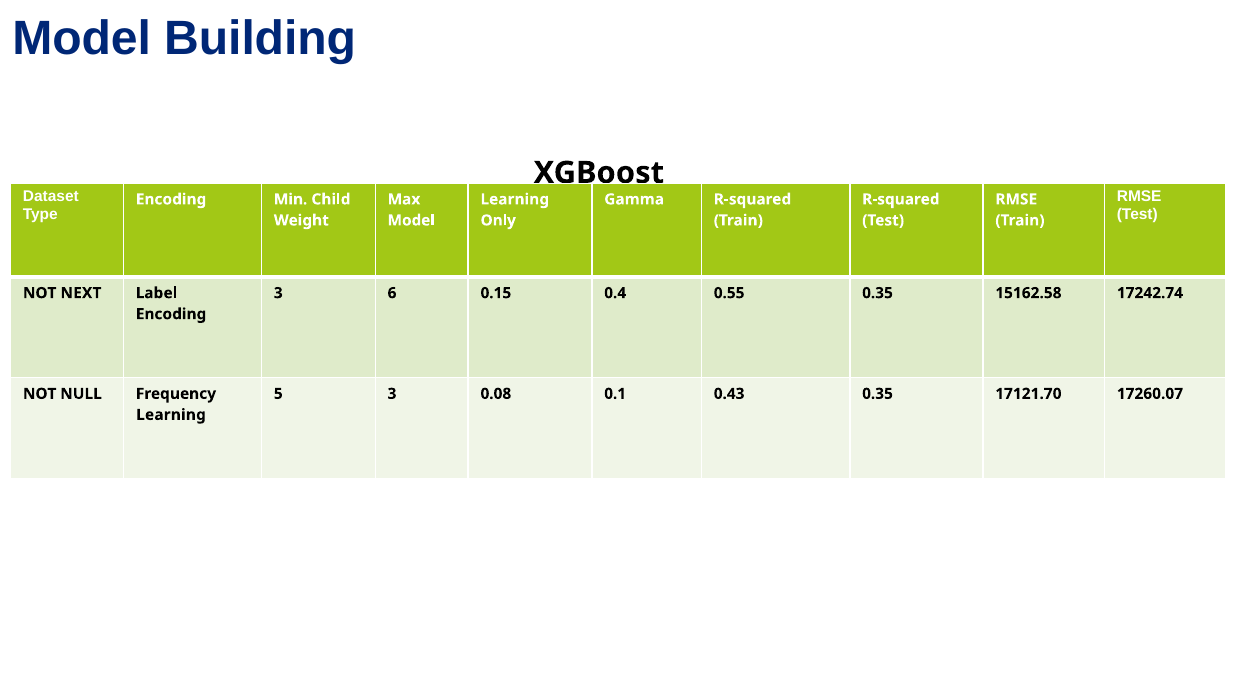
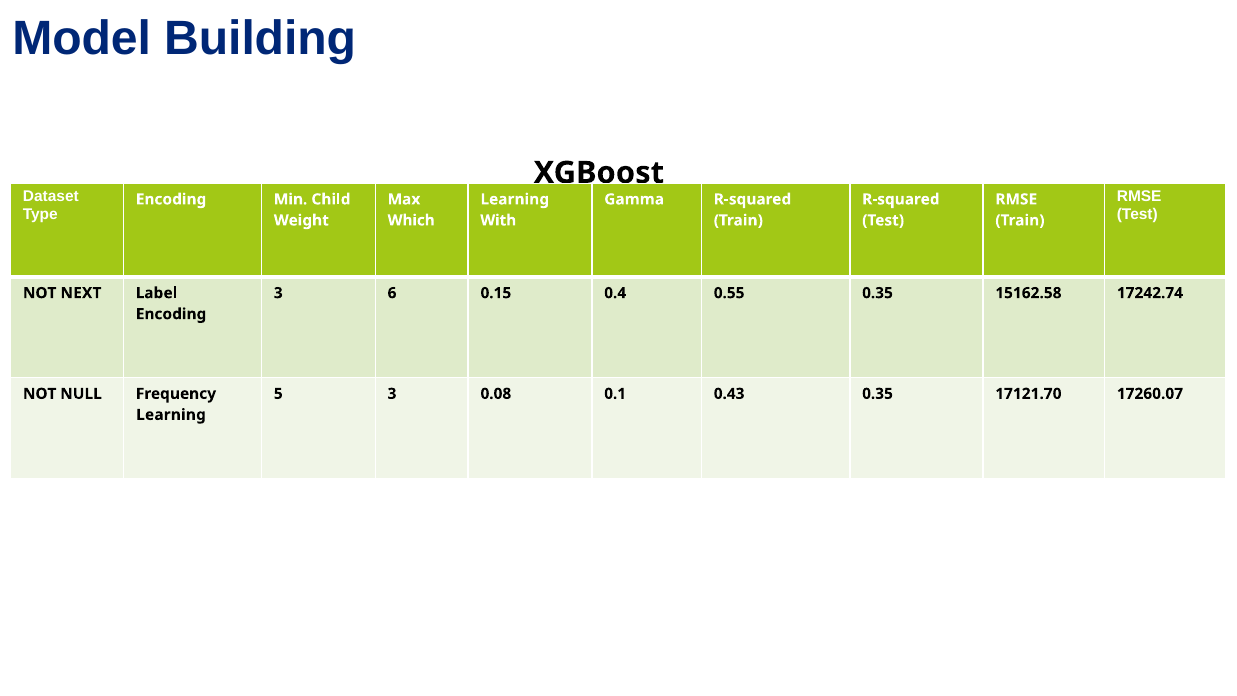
Model: Model -> Which (411, 220)
Only: Only -> With (498, 220)
